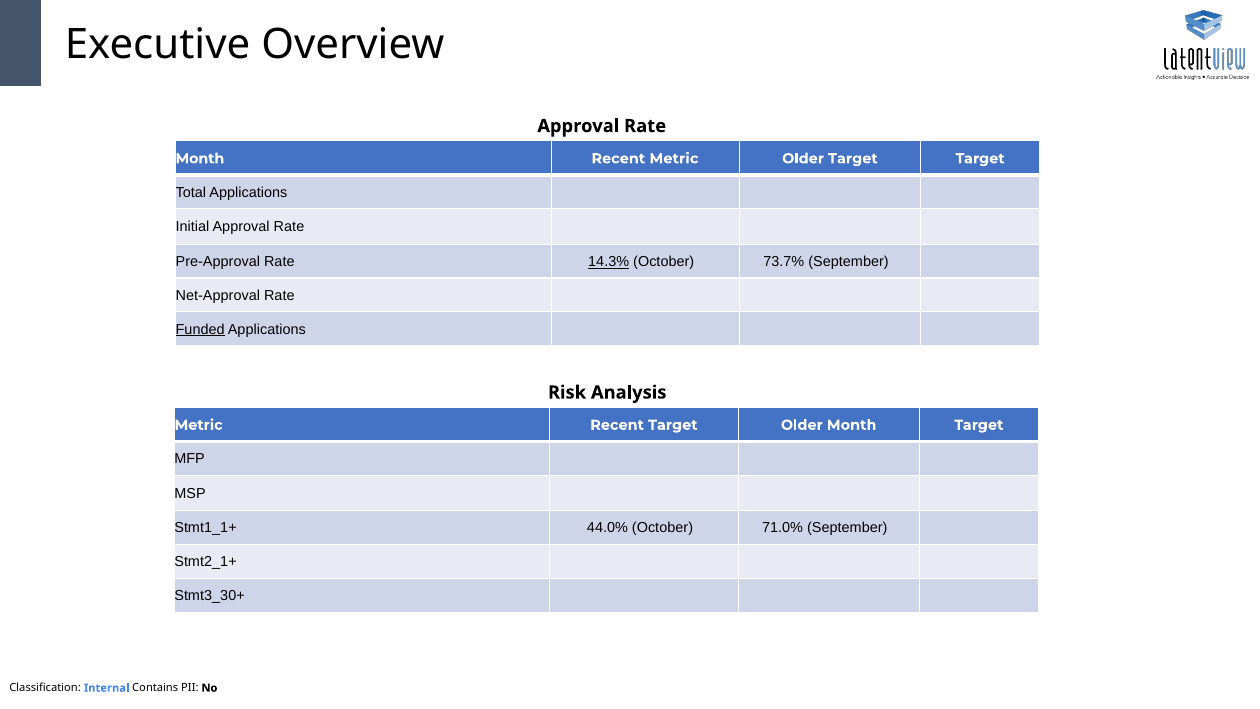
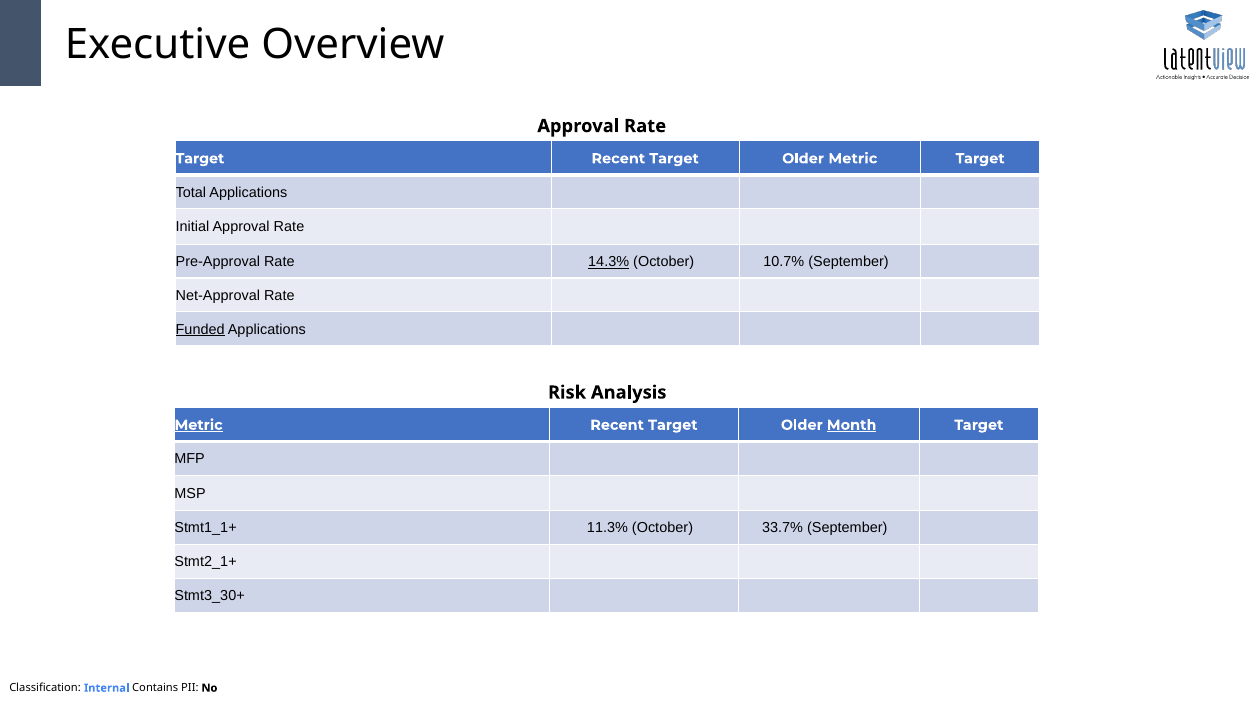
Month: Month -> Target (200, 158)
Metric: Metric -> Target (674, 158)
Older Target: Target -> Metric (853, 158)
73.7%: 73.7% -> 10.7% (784, 262)
Metric underline: none -> present (199, 425)
Month underline: none -> present (852, 425)
44.0%: 44.0% -> 11.3% (607, 528)
71.0%: 71.0% -> 33.7% (783, 528)
